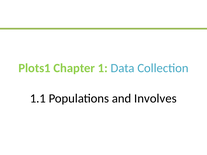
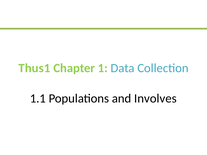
Plots1: Plots1 -> Thus1 (34, 68)
